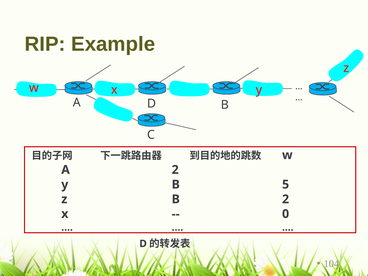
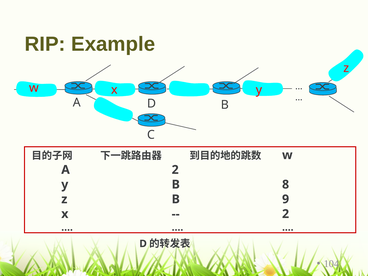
5: 5 -> 8 (286, 184)
B 2: 2 -> 9 (286, 199)
0: 0 -> 2 (286, 214)
